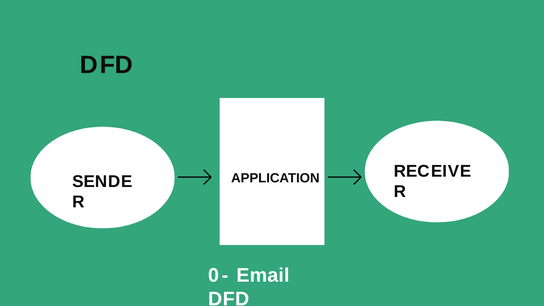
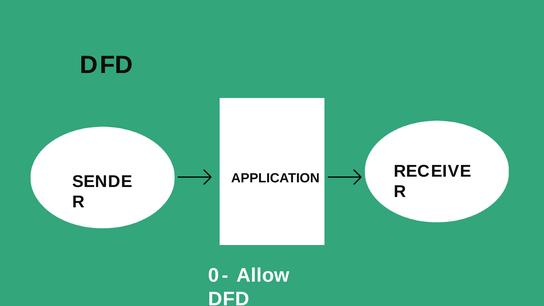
Email: Email -> Allow (263, 275)
